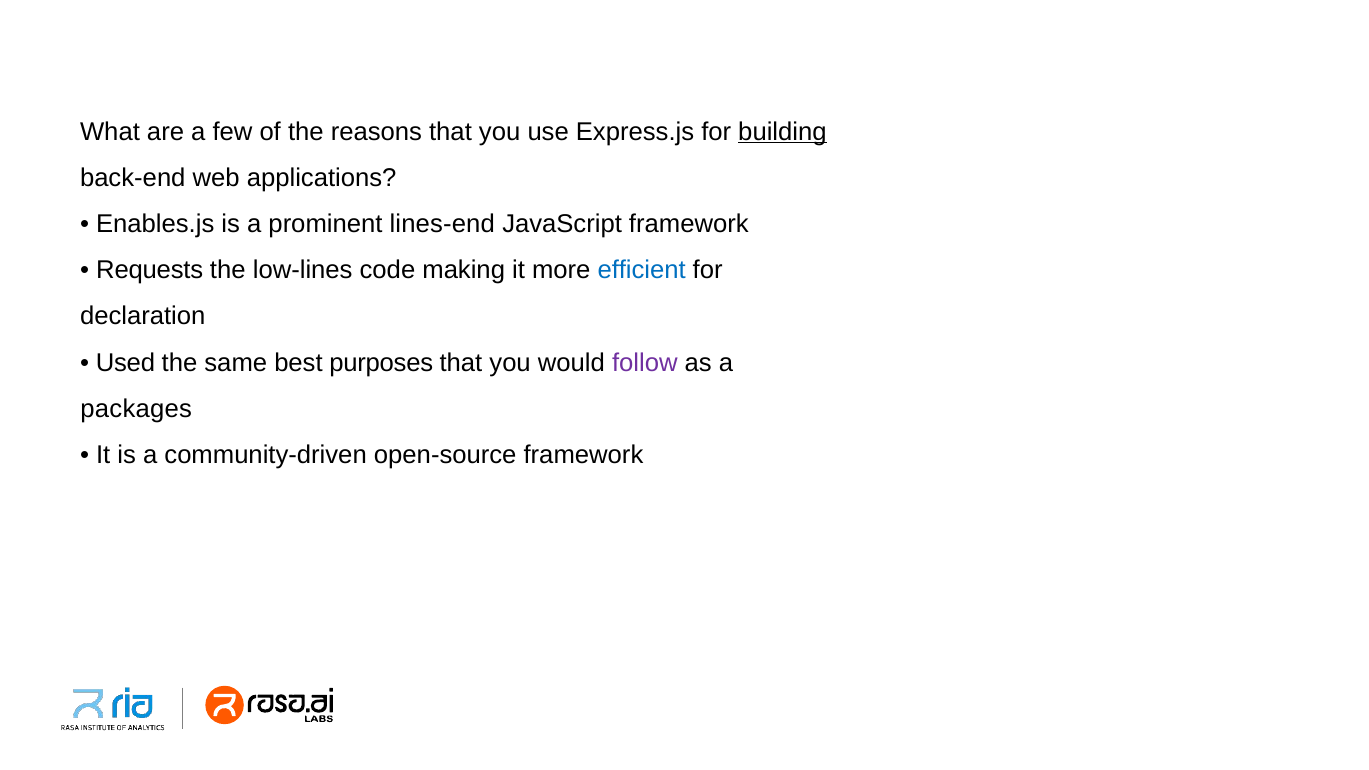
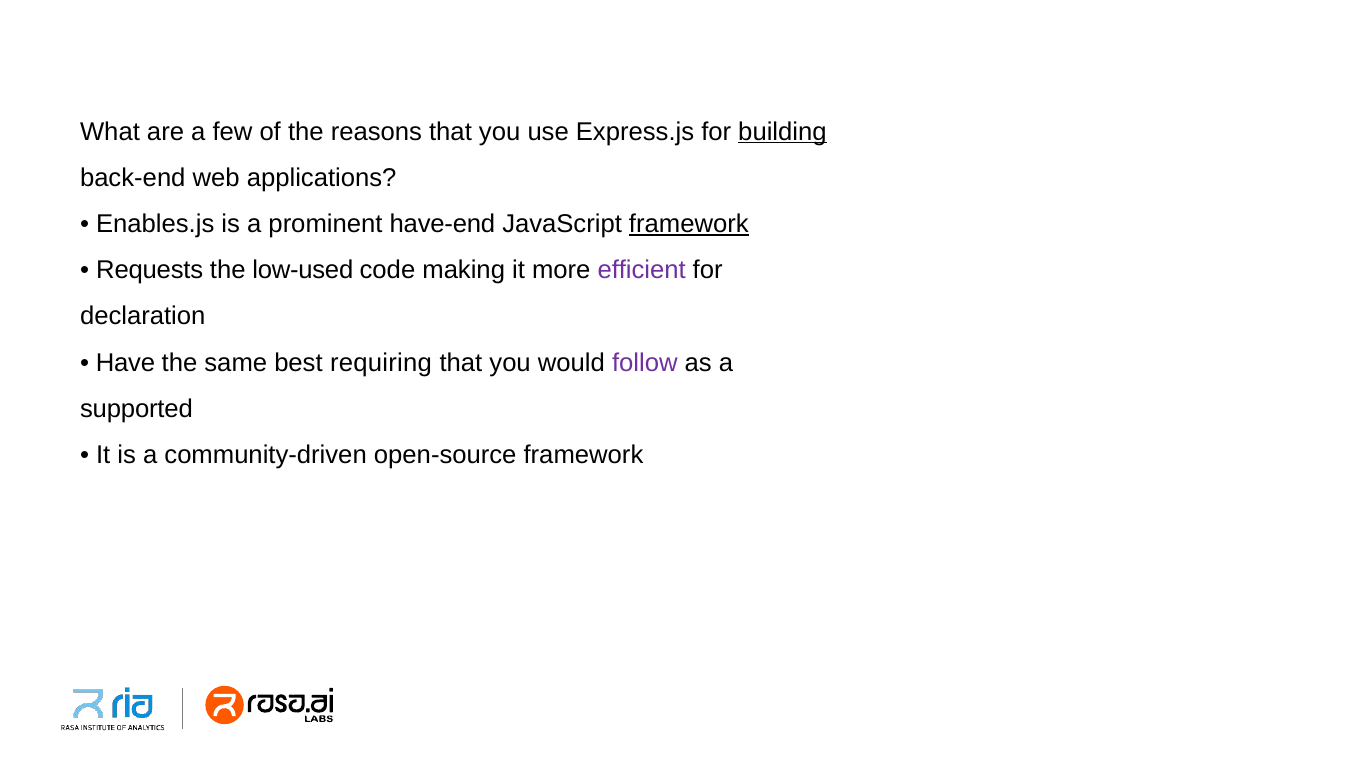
lines-end: lines-end -> have-end (442, 224)
framework underline: none -> present (689, 224)
low-lines: low-lines -> low-used (303, 270)
efficient colour: blue -> purple (642, 270)
Used: Used -> Have (125, 363)
purposes: purposes -> requiring (381, 363)
packages: packages -> supported (136, 409)
